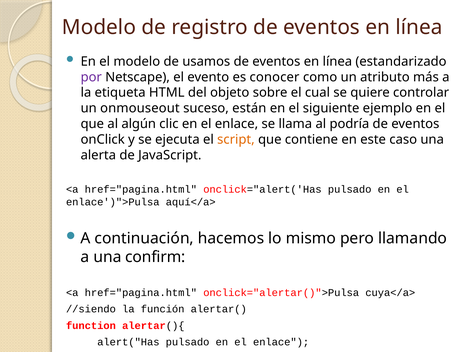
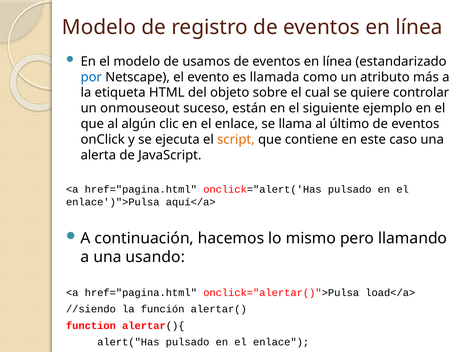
por colour: purple -> blue (91, 77)
conocer: conocer -> llamada (274, 77)
podría: podría -> último (349, 124)
confirm: confirm -> usando (155, 257)
cuya</a>: cuya</a> -> load</a> (390, 293)
